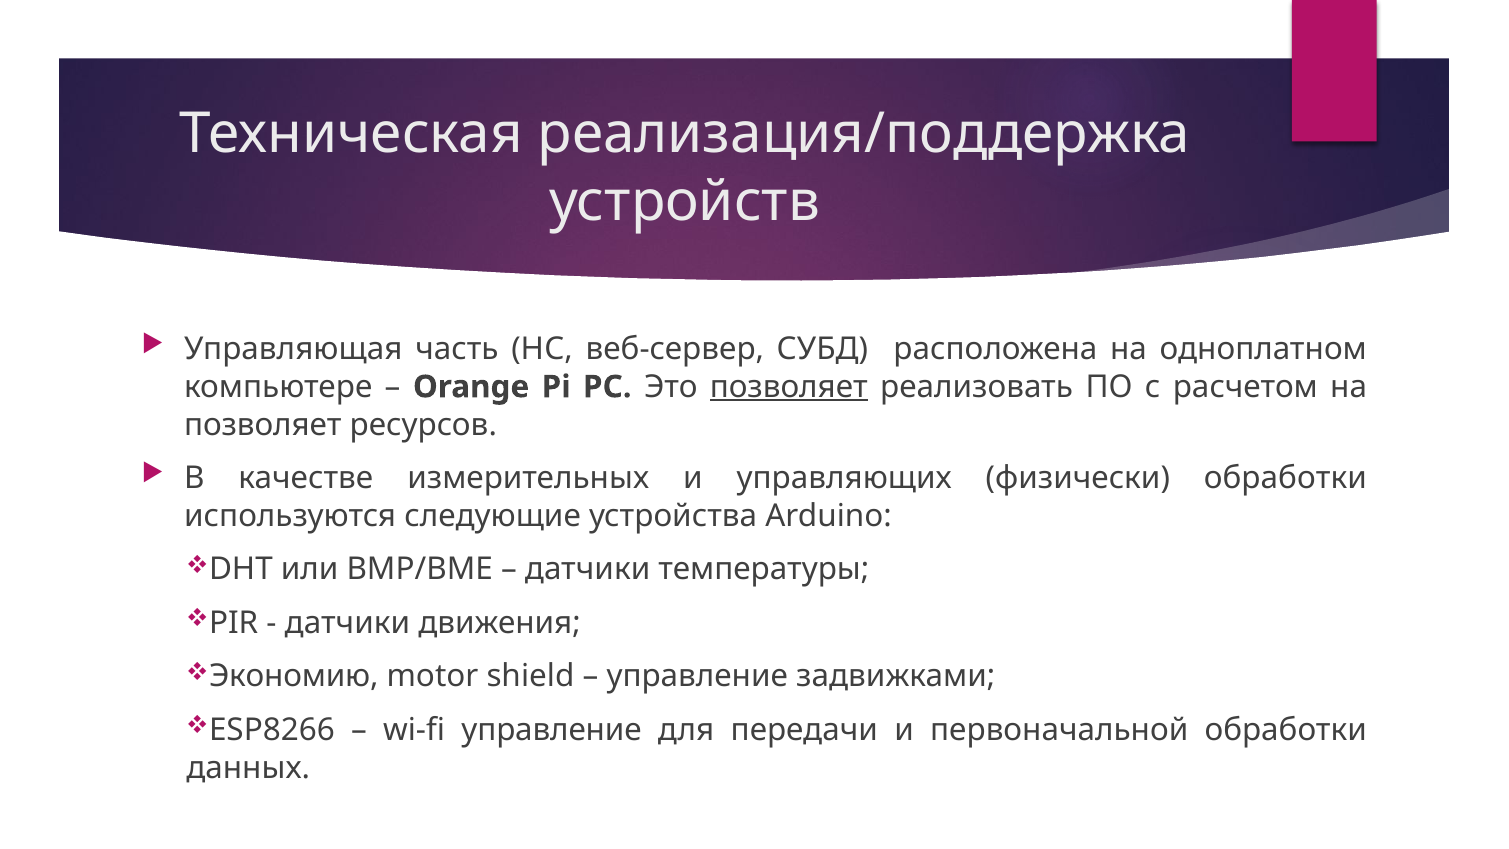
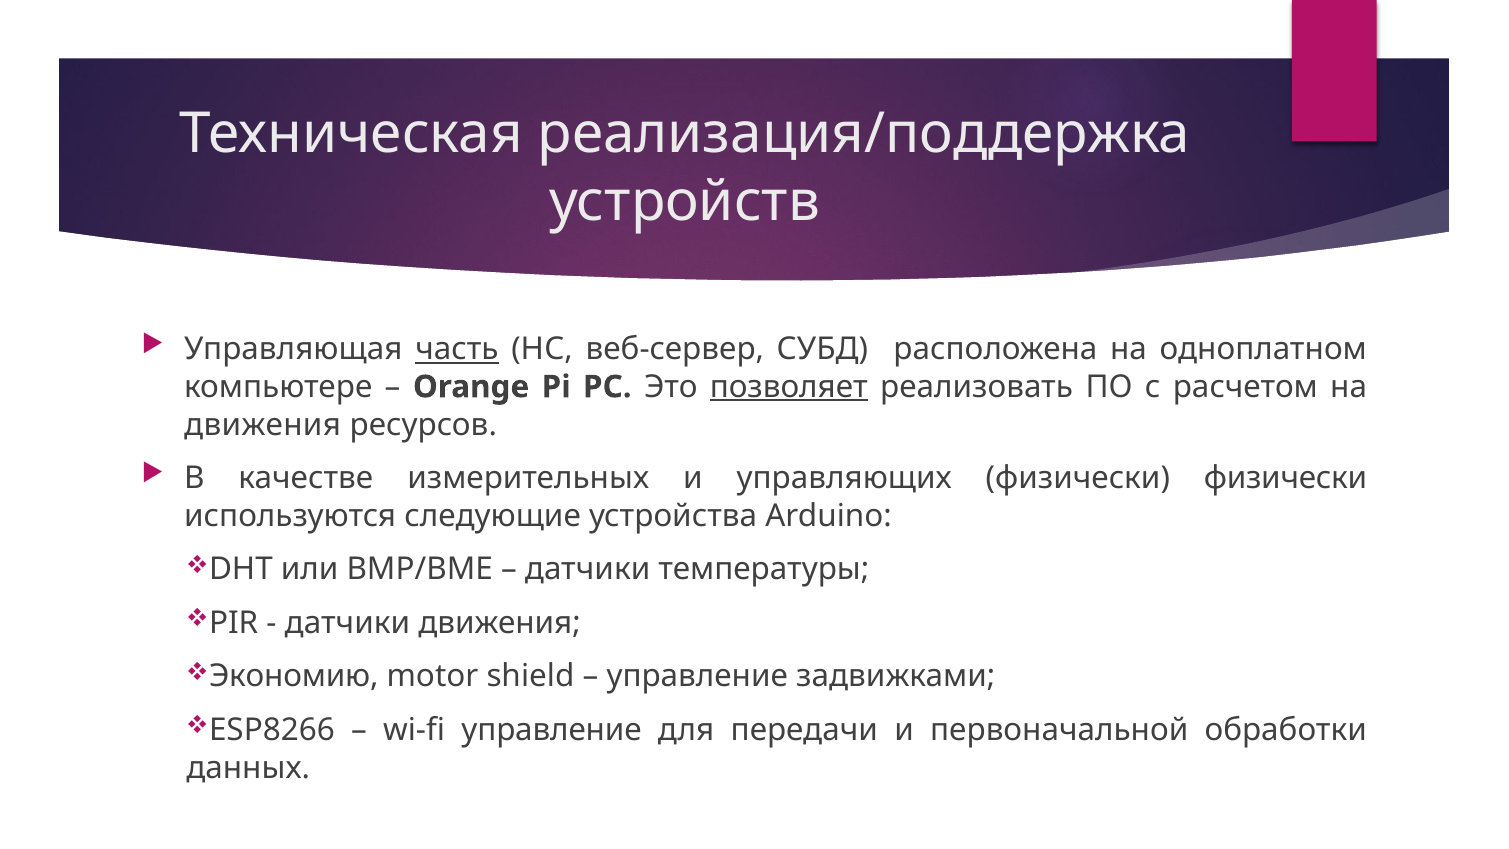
часть underline: none -> present (457, 349)
позволяет: позволяет -> движения (263, 425)
физически обработки: обработки -> физически (1286, 478)
